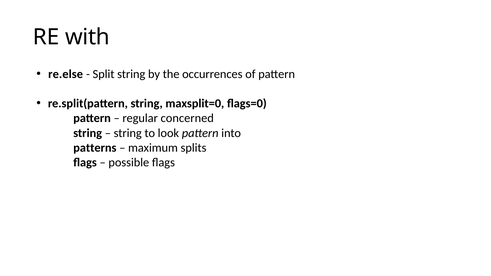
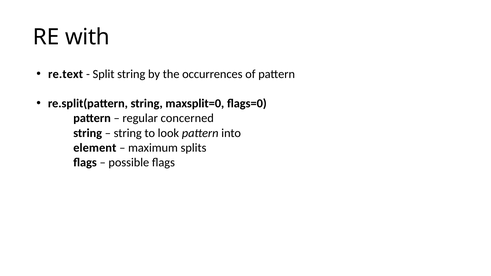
re.else: re.else -> re.text (66, 74)
patterns: patterns -> element (95, 148)
